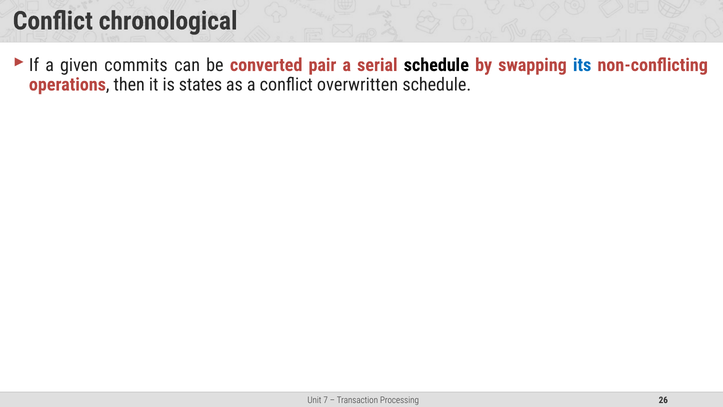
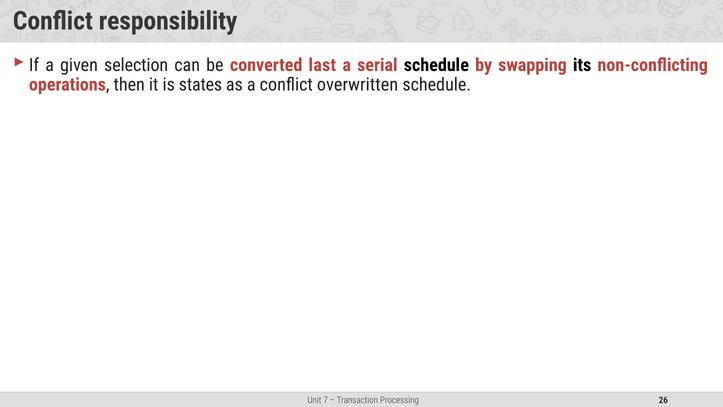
chronological: chronological -> responsibility (168, 21)
commits: commits -> selection (136, 65)
pair: pair -> last (322, 65)
its colour: blue -> black (582, 65)
